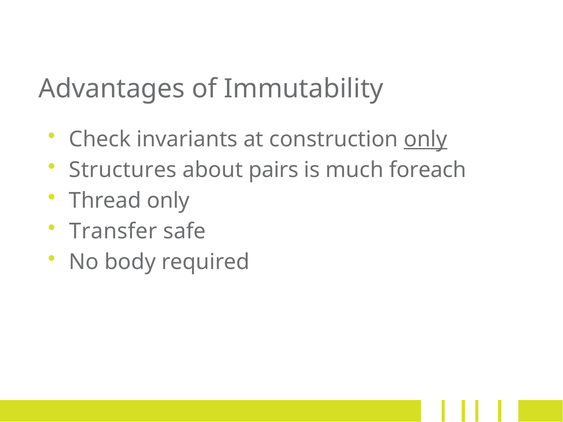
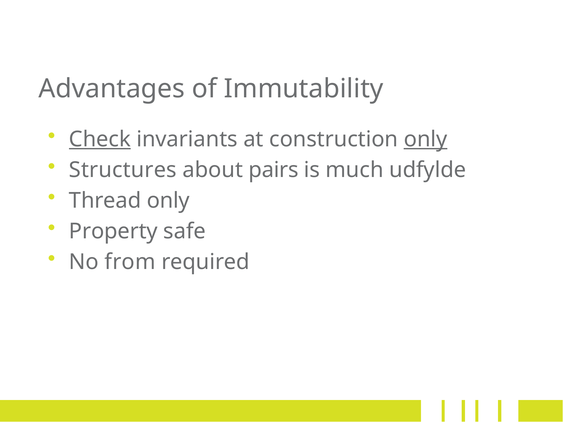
Check underline: none -> present (100, 139)
foreach: foreach -> udfylde (428, 170)
Transfer: Transfer -> Property (113, 231)
body: body -> from (130, 262)
